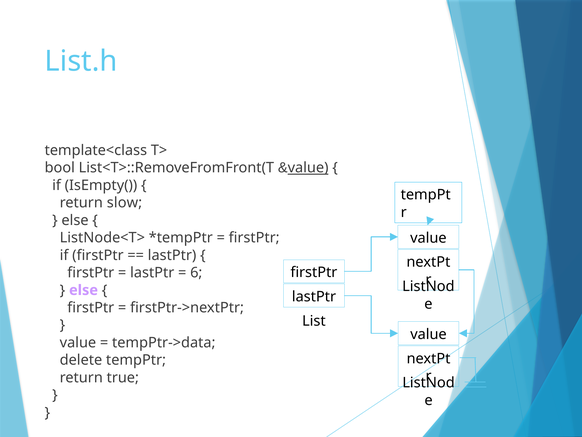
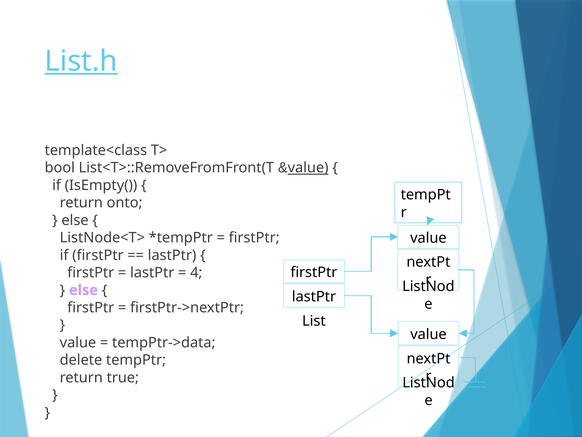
List.h underline: none -> present (81, 61)
slow: slow -> onto (125, 203)
6: 6 -> 4 (196, 272)
